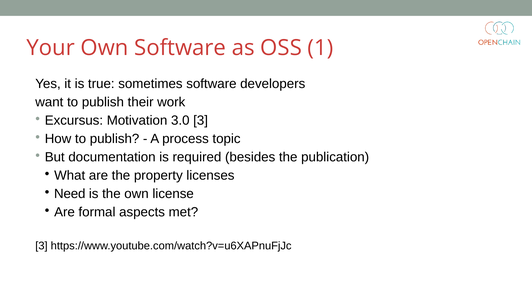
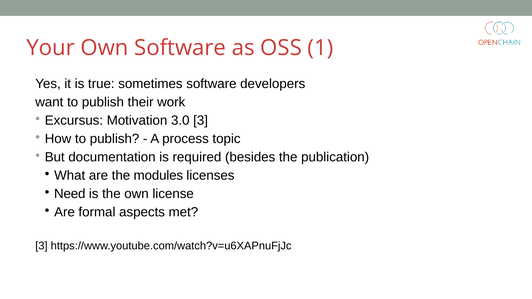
property: property -> modules (158, 176)
